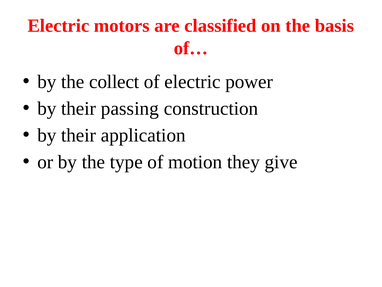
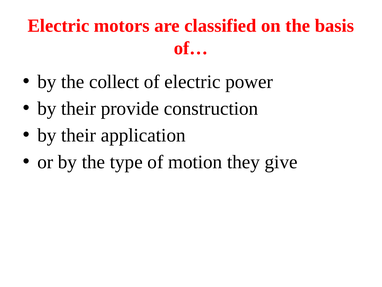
passing: passing -> provide (130, 108)
